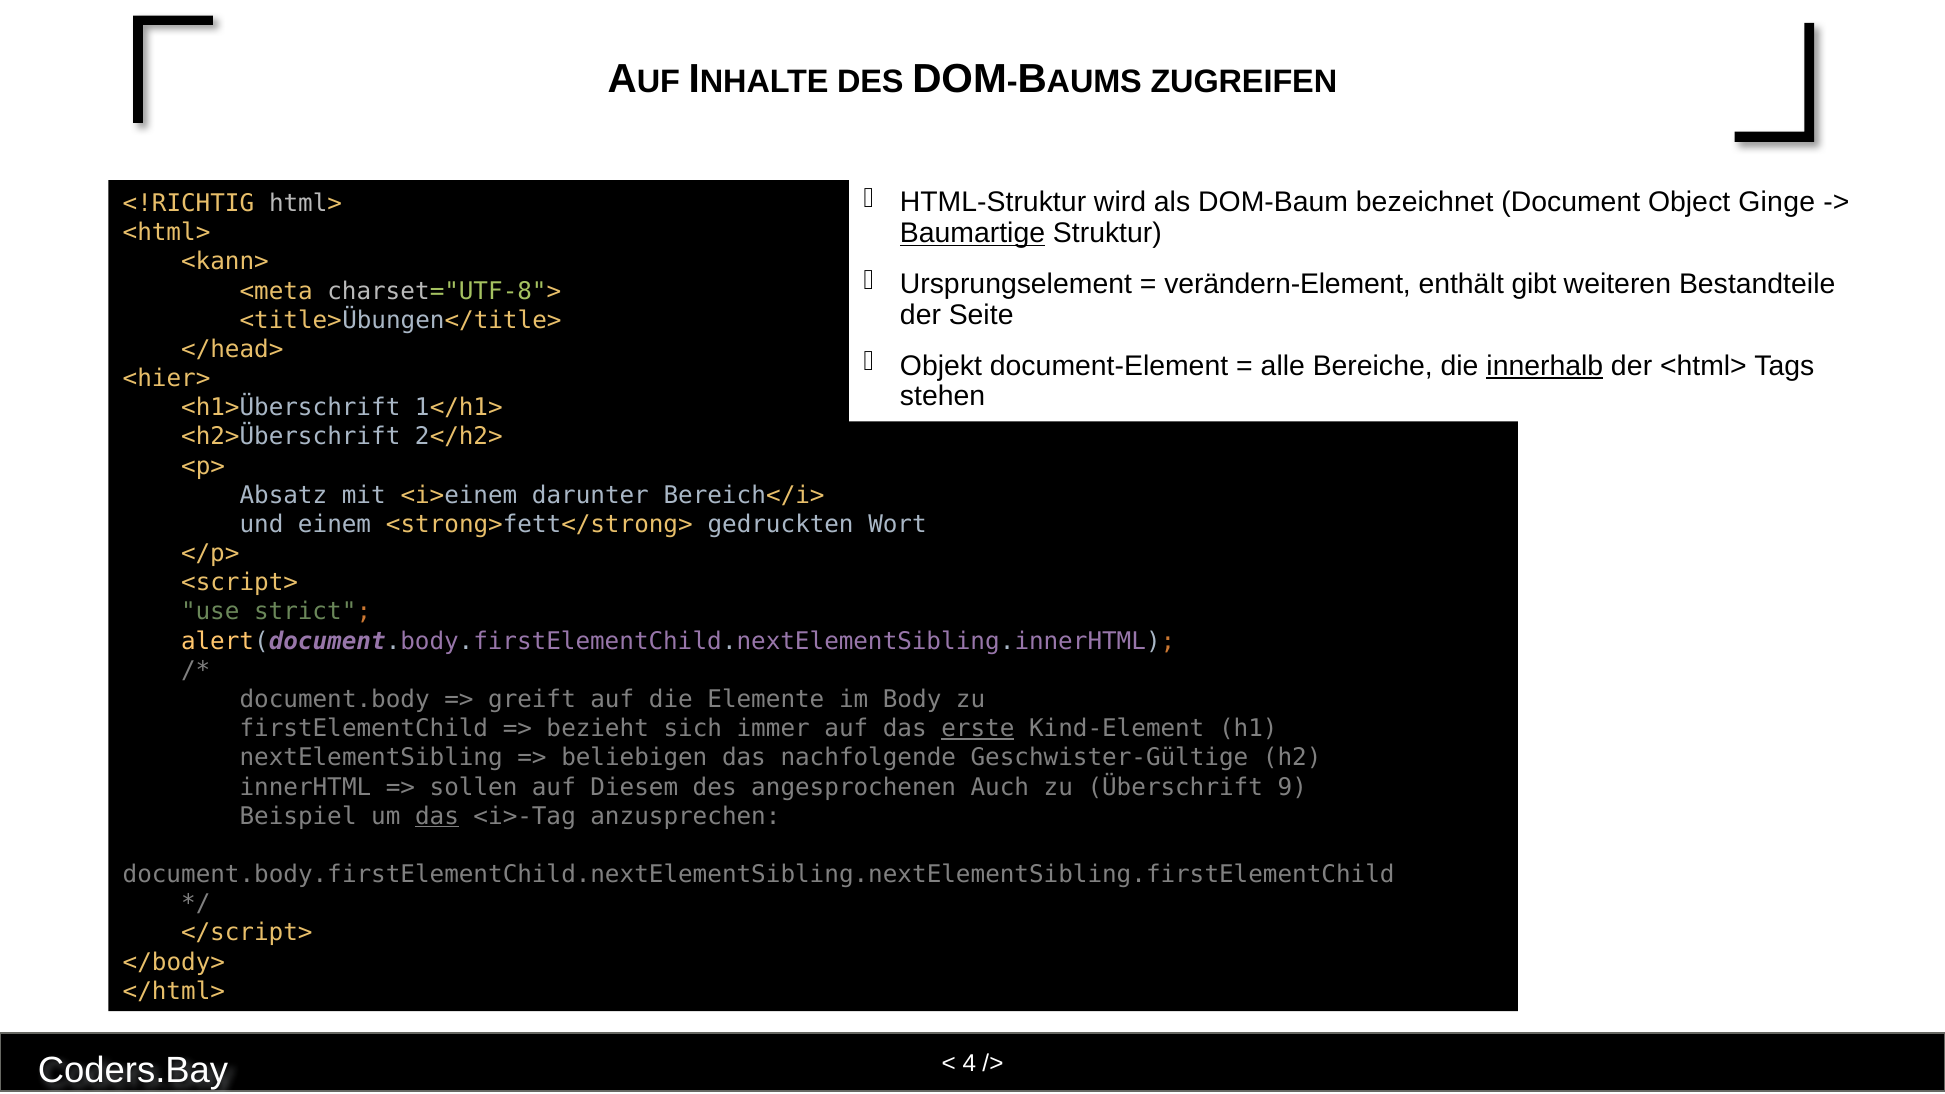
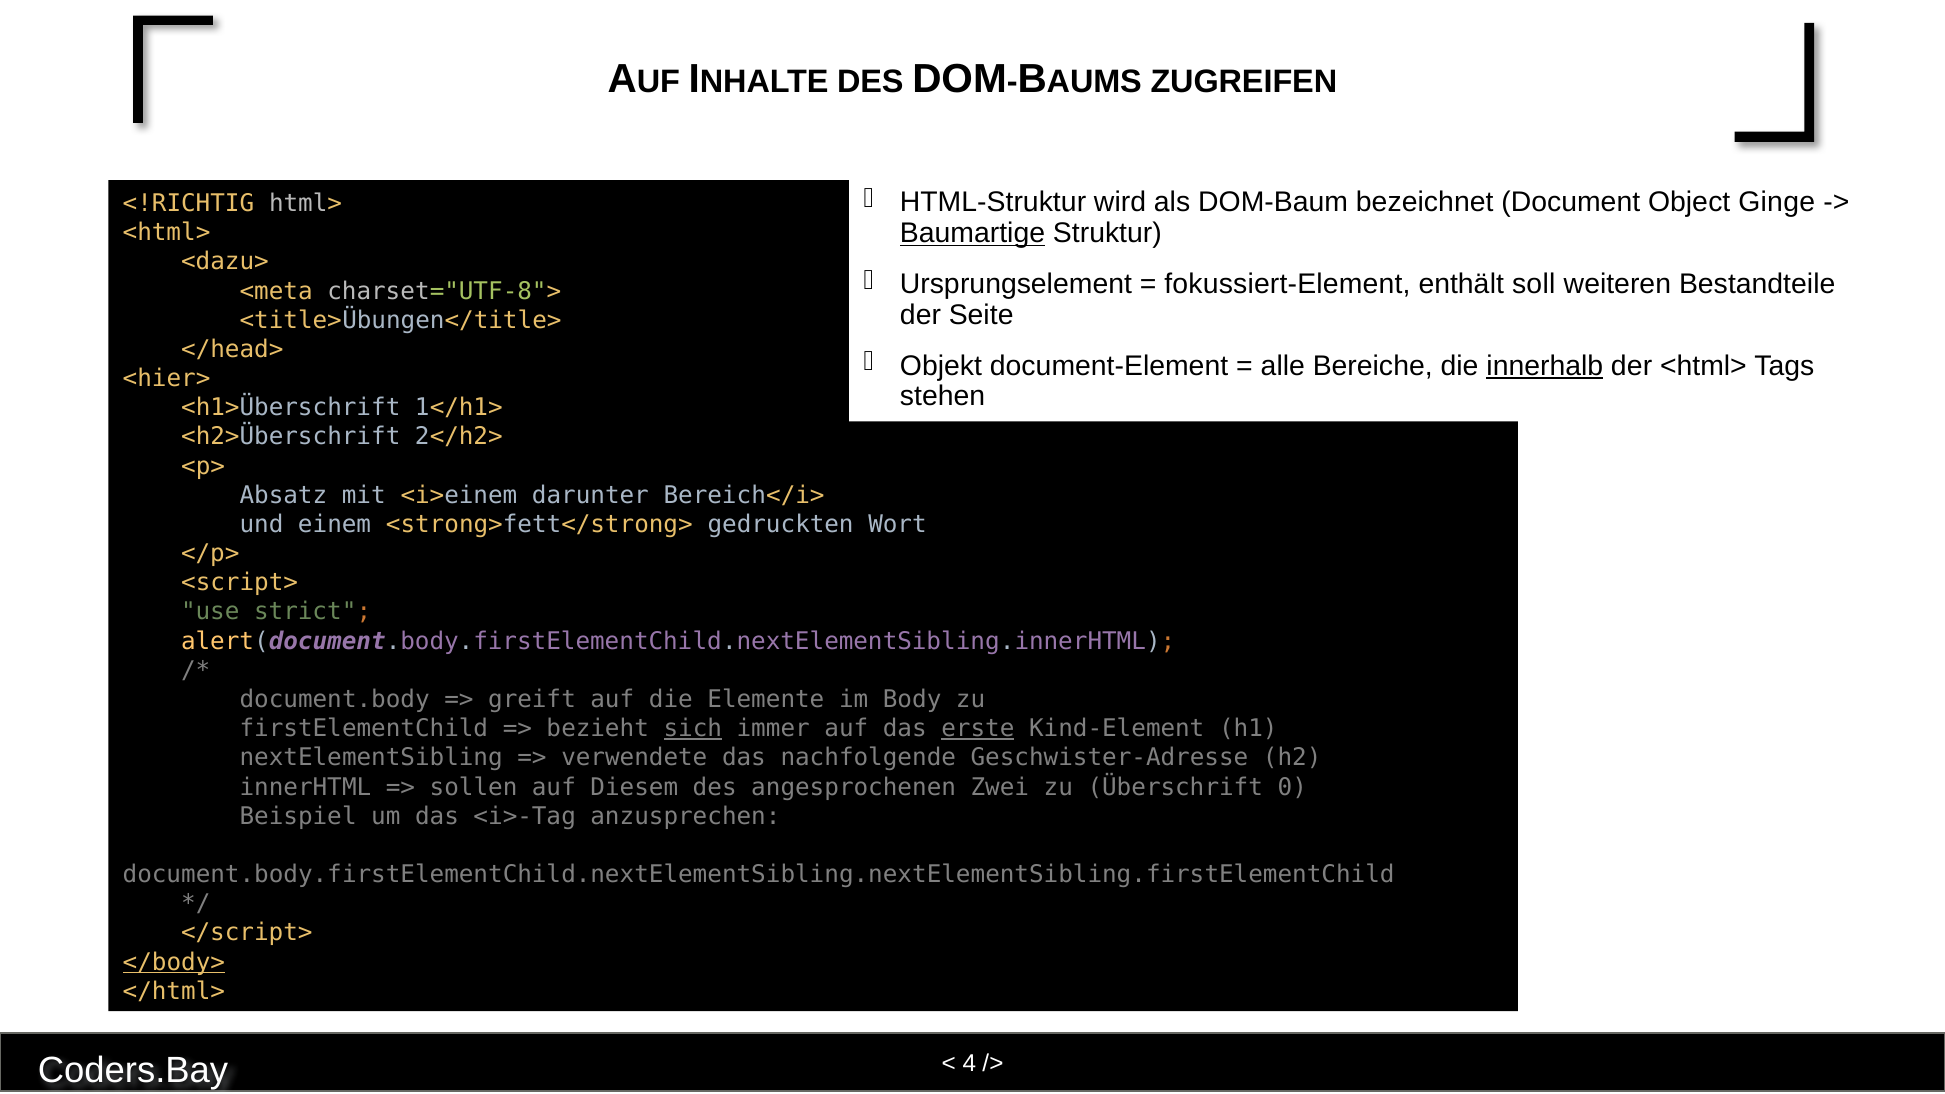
<kann>: <kann> -> <dazu> (225, 262)
verändern-Element: verändern-Element -> fokussiert-Element (1287, 284)
gibt: gibt -> soll (1534, 284)
sich underline: none -> present (693, 729)
beliebigen: beliebigen -> verwendete (634, 758)
Geschwister-Gültige: Geschwister-Gültige -> Geschwister-Adresse (1109, 758)
Auch: Auch -> Zwei (1000, 787)
9: 9 -> 0 (1292, 787)
das underline: present -> none (437, 816)
</body> underline: none -> present (174, 962)
